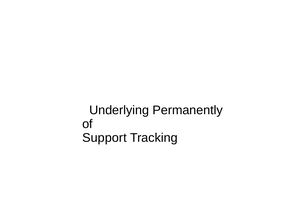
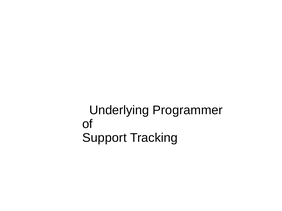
Permanently: Permanently -> Programmer (188, 110)
